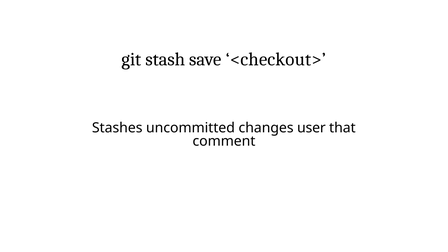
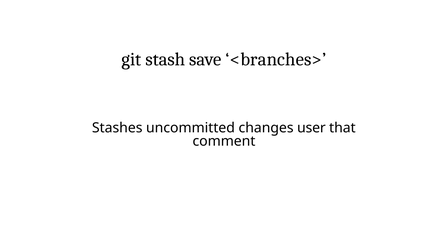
<checkout>: <checkout> -> <branches> (276, 59)
